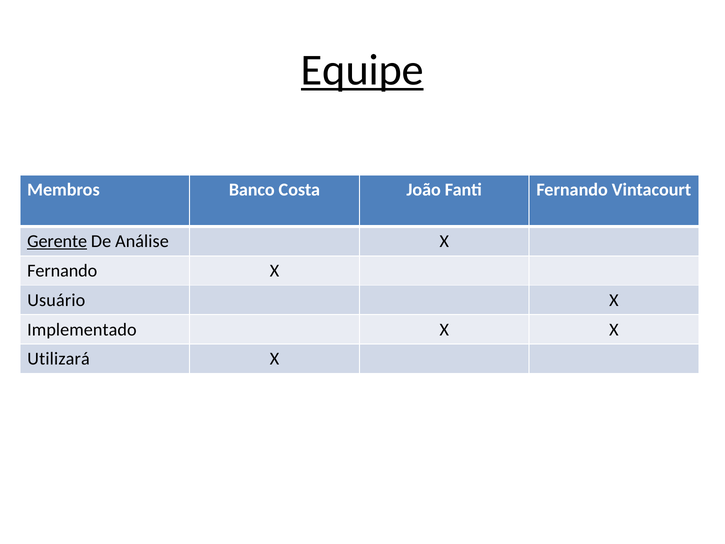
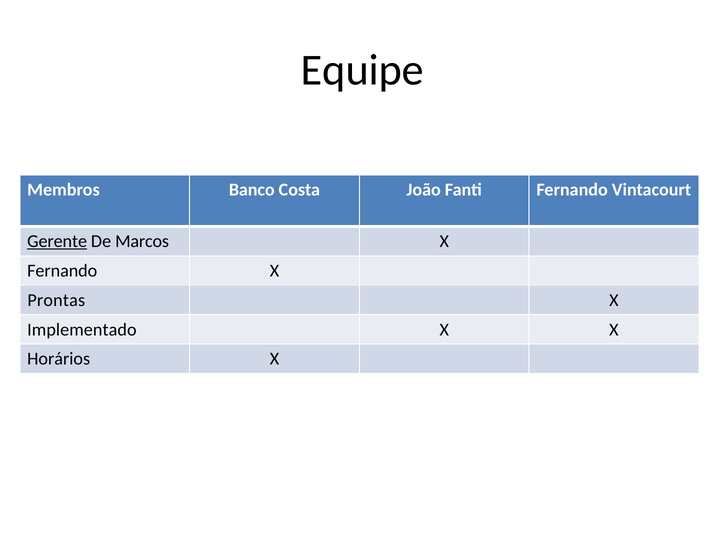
Equipe underline: present -> none (362, 70)
Análise: Análise -> Marcos (142, 241)
Usuário: Usuário -> Prontas (56, 300)
Utilizará: Utilizará -> Horários (59, 359)
